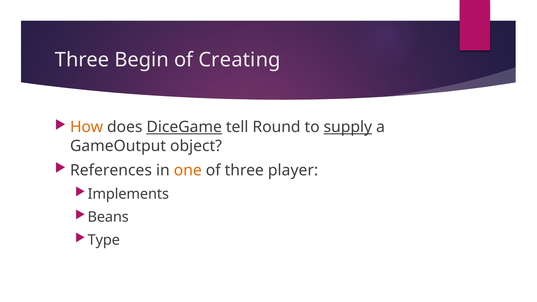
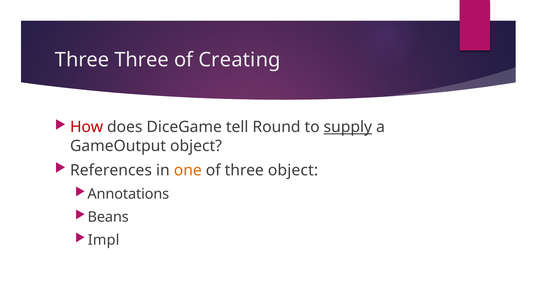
Three Begin: Begin -> Three (142, 60)
How colour: orange -> red (87, 127)
DiceGame underline: present -> none (184, 127)
three player: player -> object (293, 170)
Implements: Implements -> Annotations (128, 194)
Type: Type -> Impl (104, 240)
